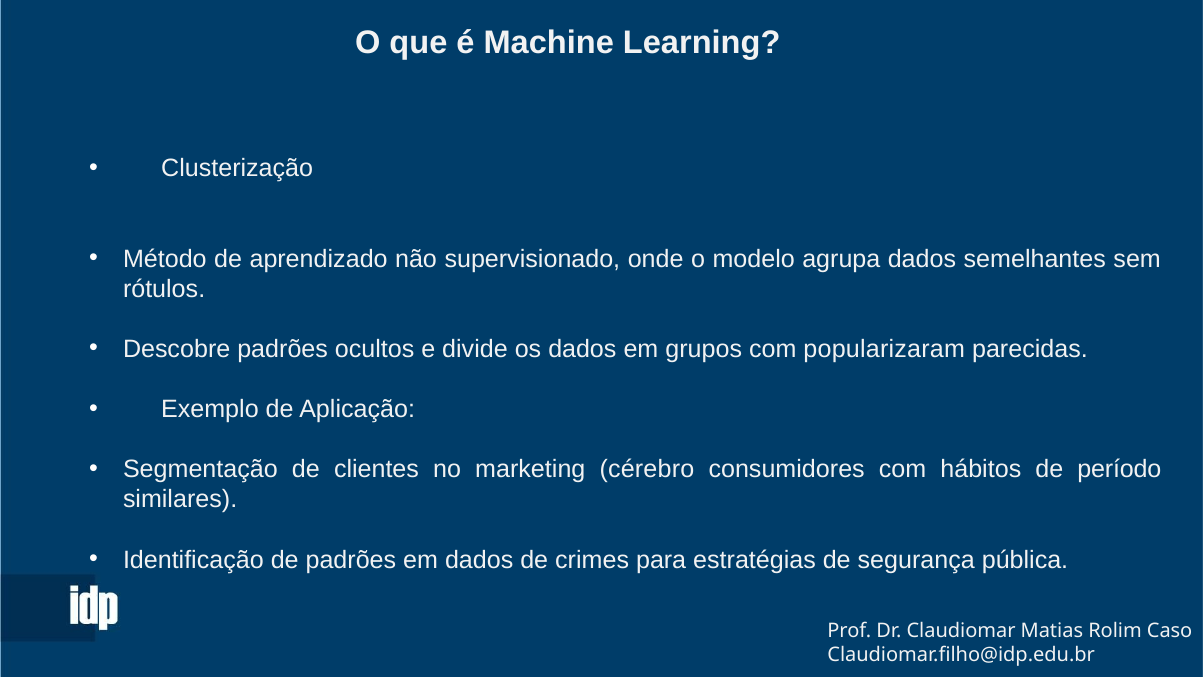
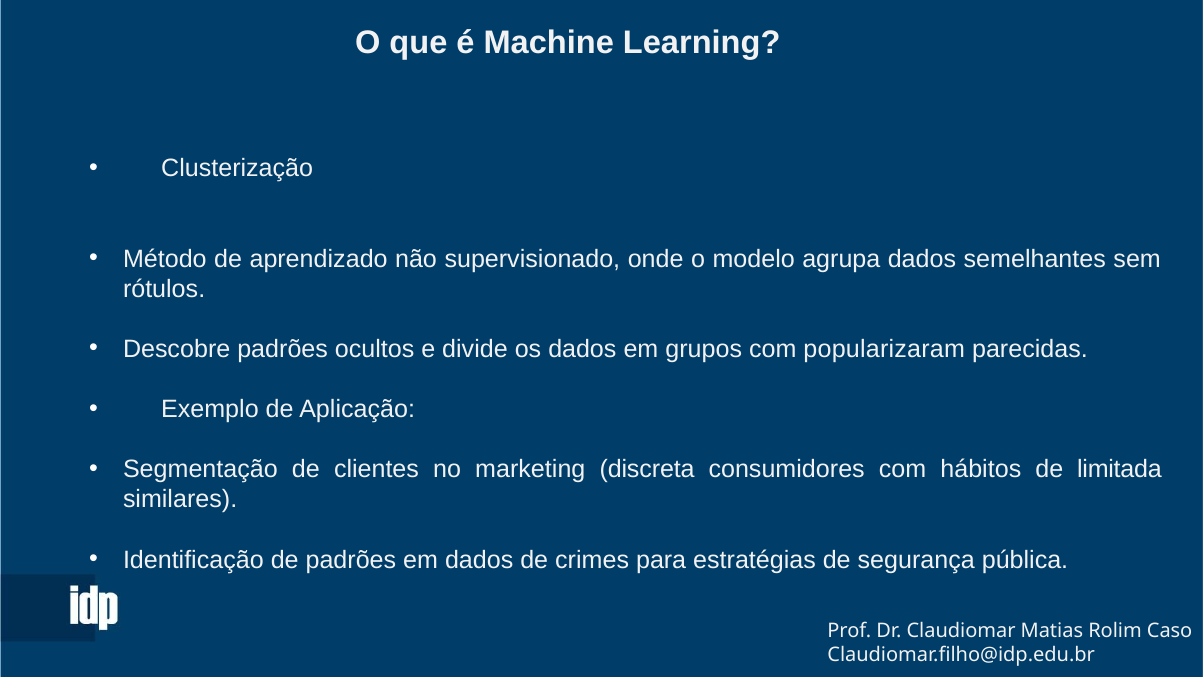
cérebro: cérebro -> discreta (647, 469)
período: período -> limitada (1119, 469)
